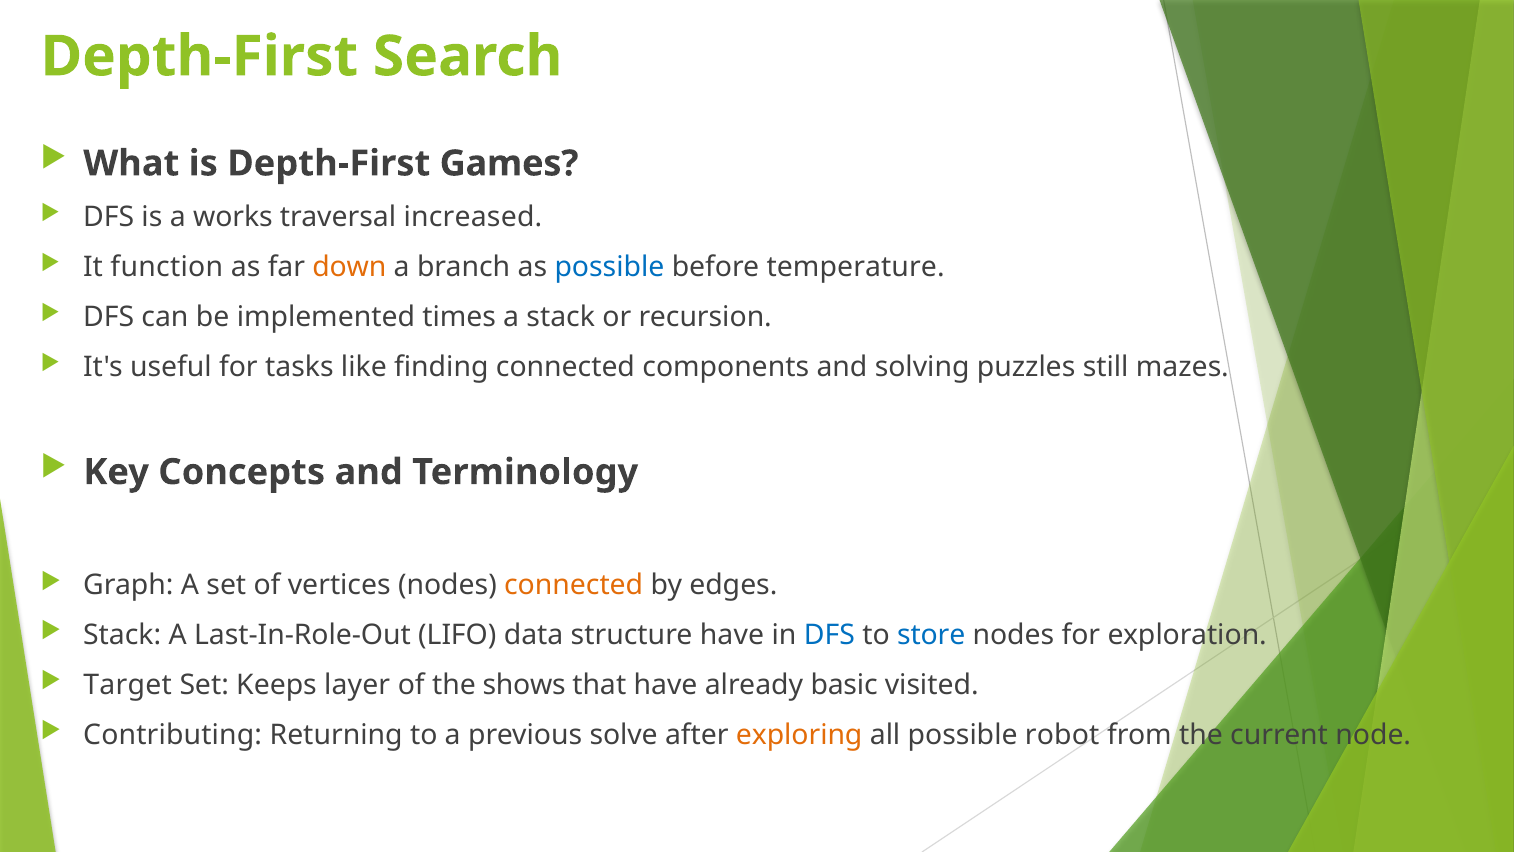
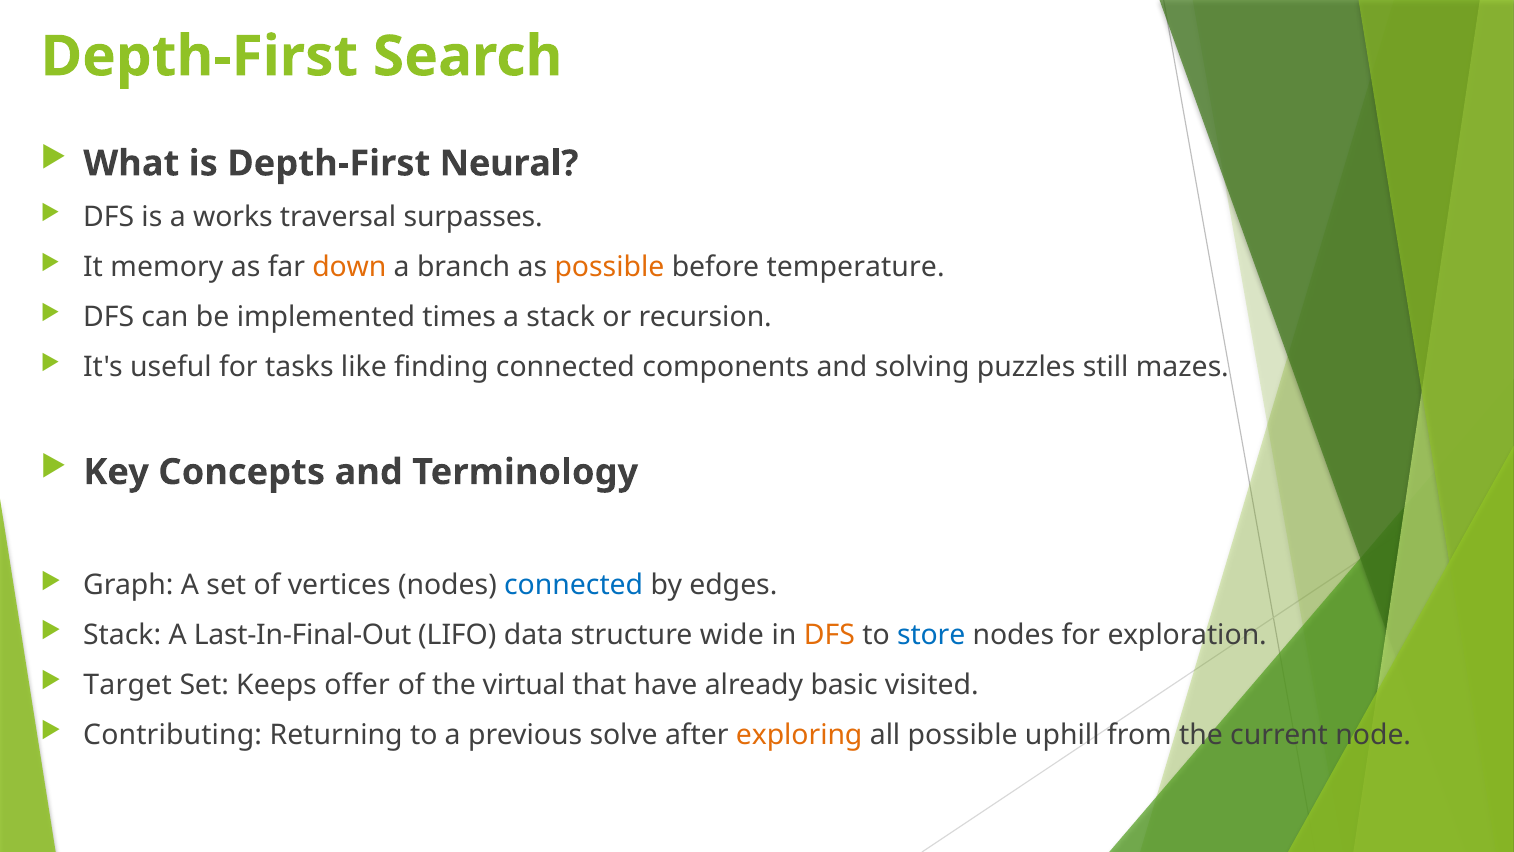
Games: Games -> Neural (509, 163)
increased: increased -> surpasses (473, 217)
function: function -> memory (167, 267)
possible colour: blue -> orange (609, 267)
connected colour: orange -> blue (574, 585)
Last-In-Role-Out: Last-In-Role-Out -> Last-In-Final-Out (303, 635)
structure have: have -> wide (732, 635)
DFS colour: blue -> orange (829, 635)
layer: layer -> offer (357, 685)
shows: shows -> virtual (524, 685)
robot: robot -> uphill (1062, 735)
